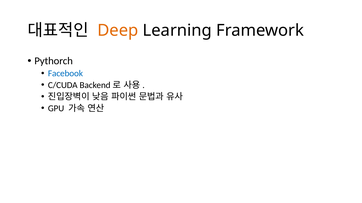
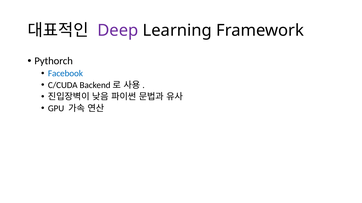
Deep colour: orange -> purple (118, 30)
